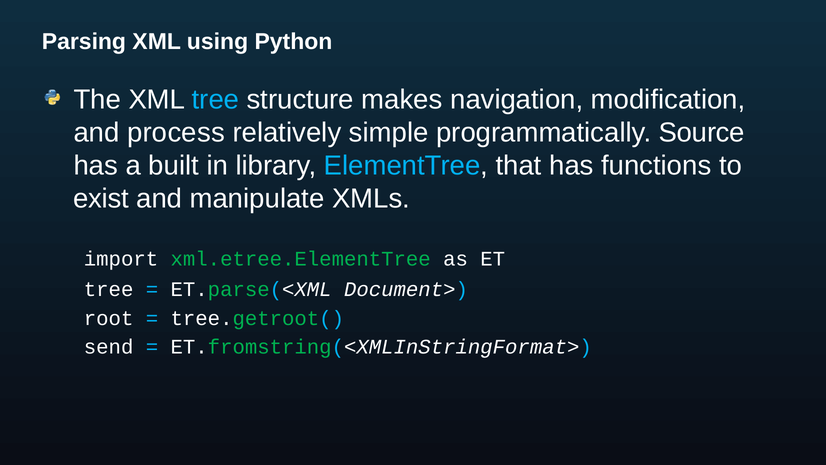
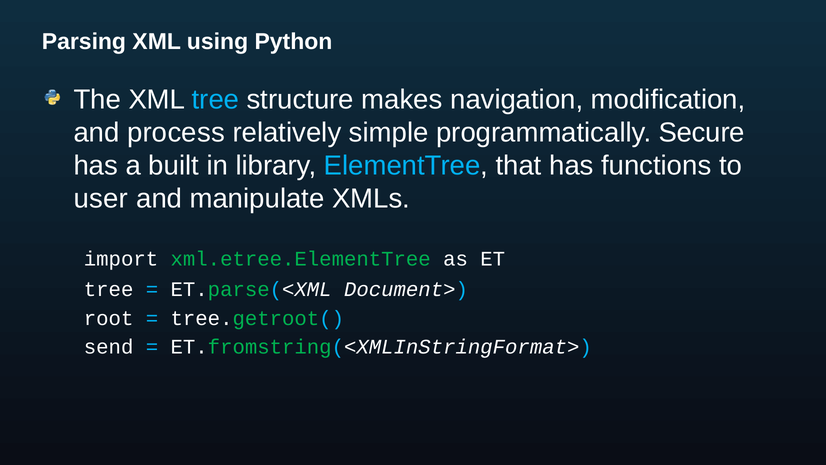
Source: Source -> Secure (702, 133)
exist: exist -> user (101, 199)
